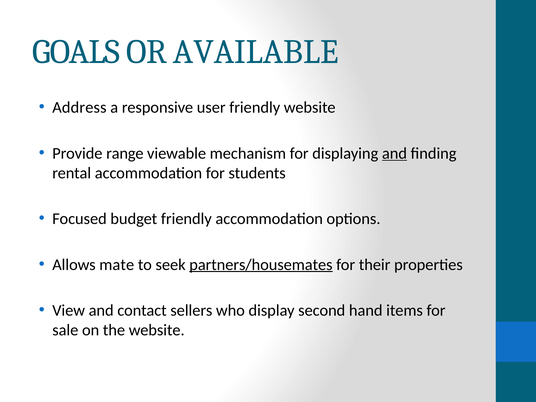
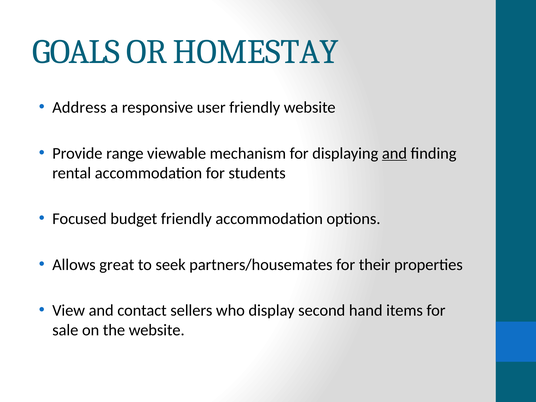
AVAILABLE: AVAILABLE -> HOMESTAY (256, 52)
mate: mate -> great (117, 265)
partners/housemates underline: present -> none (261, 265)
